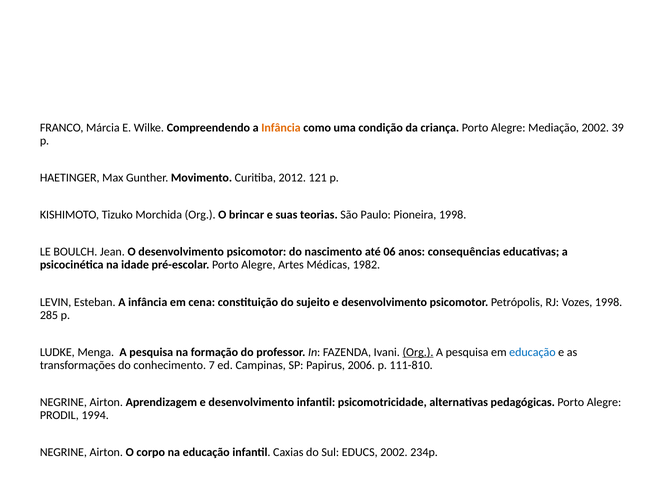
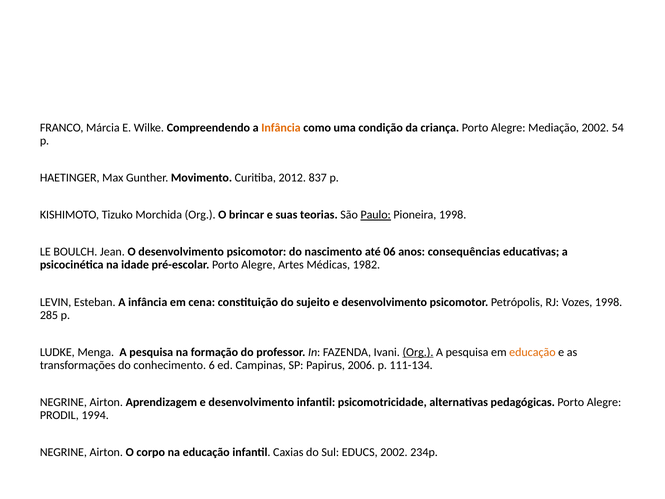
39: 39 -> 54 (618, 128)
121: 121 -> 837 (318, 178)
Paulo underline: none -> present (376, 215)
educação colour: blue -> orange (532, 352)
7: 7 -> 6 (212, 365)
111-810: 111-810 -> 111-134 (411, 365)
